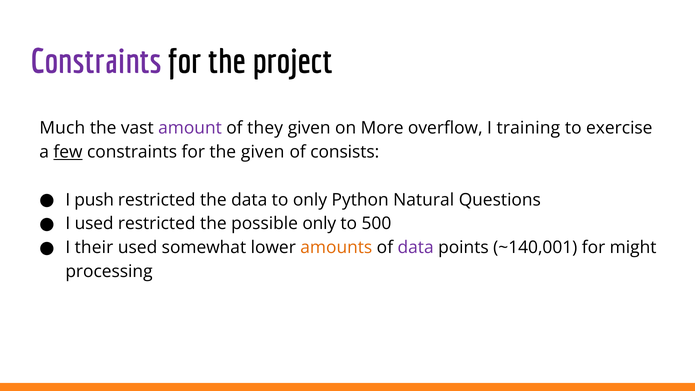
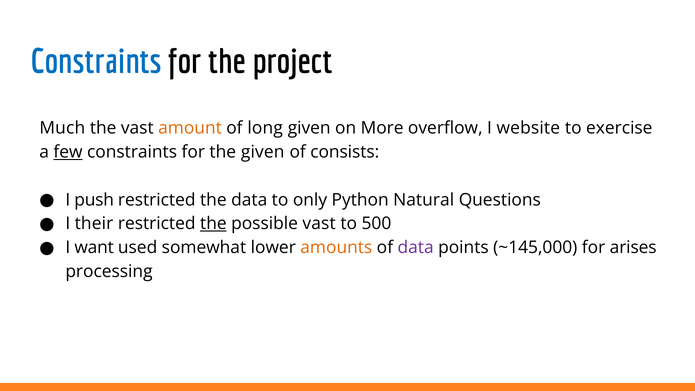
Constraints colour: purple -> blue (96, 62)
amount colour: purple -> orange (190, 128)
they: they -> long (265, 128)
training: training -> website (528, 128)
I used: used -> their (94, 224)
the underline: none -> present (213, 224)
possible only: only -> vast (319, 224)
their: their -> want (94, 248)
~140,001: ~140,001 -> ~145,000 (535, 248)
might: might -> arises (633, 248)
